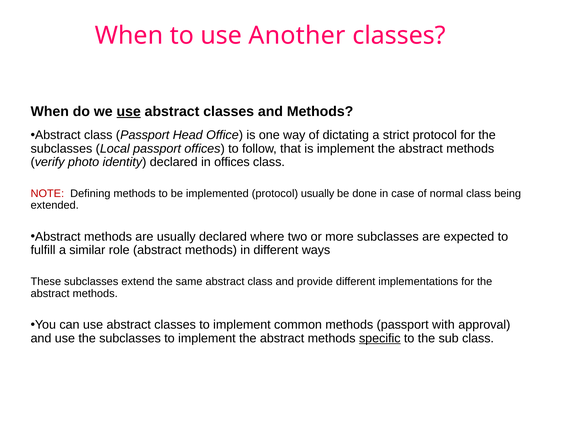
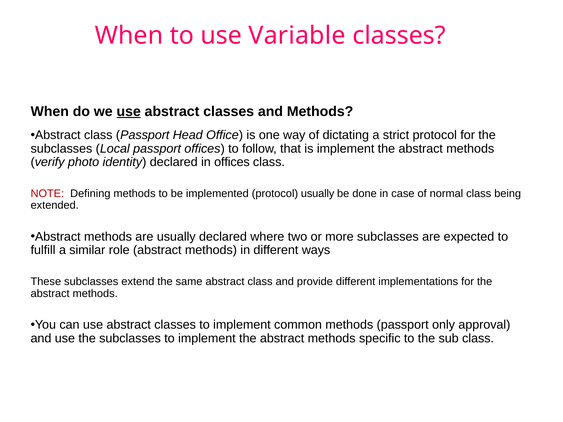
Another: Another -> Variable (297, 35)
with: with -> only (444, 325)
specific underline: present -> none (380, 339)
